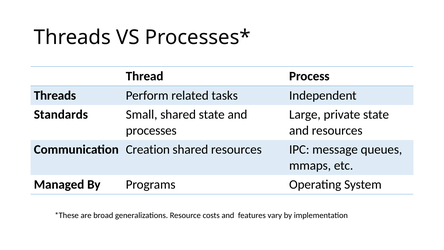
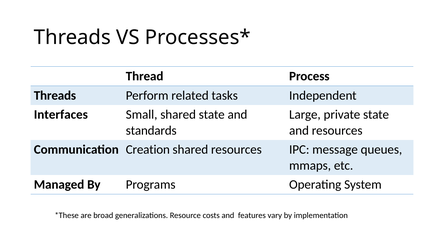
Standards: Standards -> Interfaces (61, 115)
processes: processes -> standards (151, 130)
